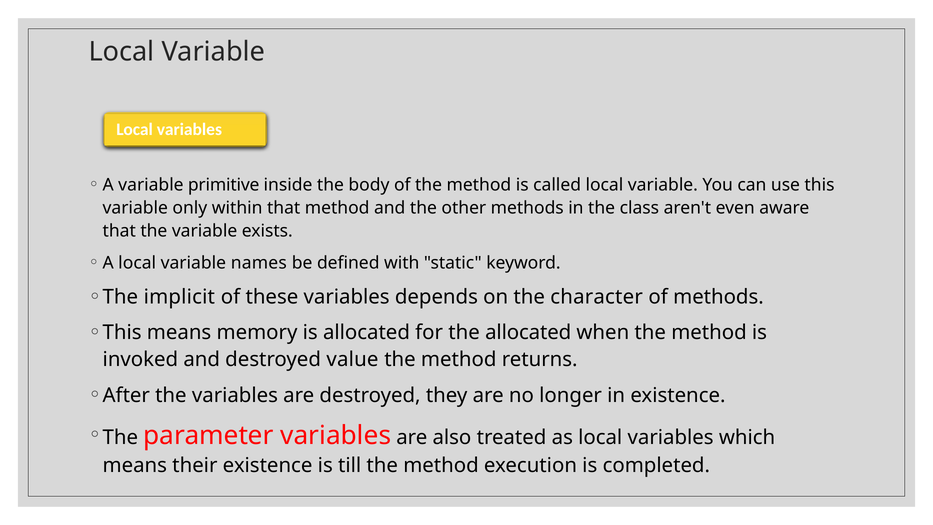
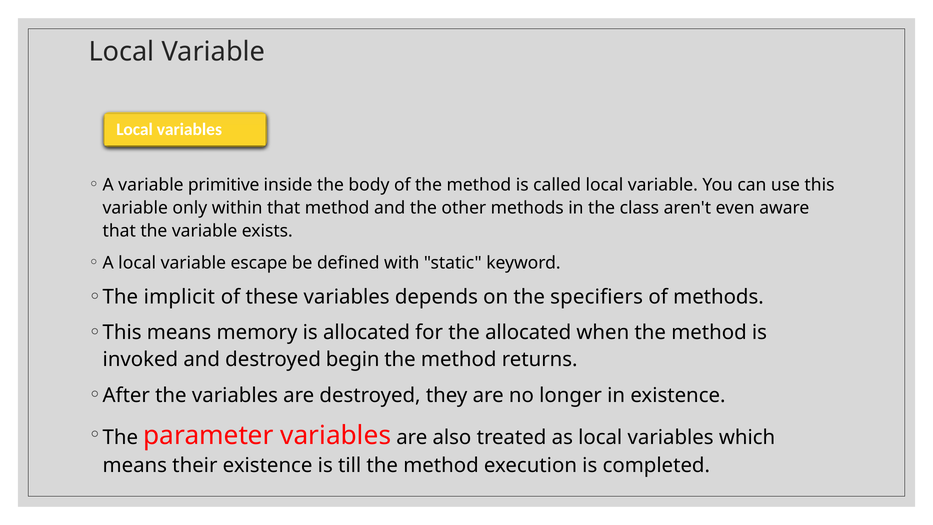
names: names -> escape (259, 263)
character: character -> specifiers (597, 297)
value: value -> begin (353, 359)
